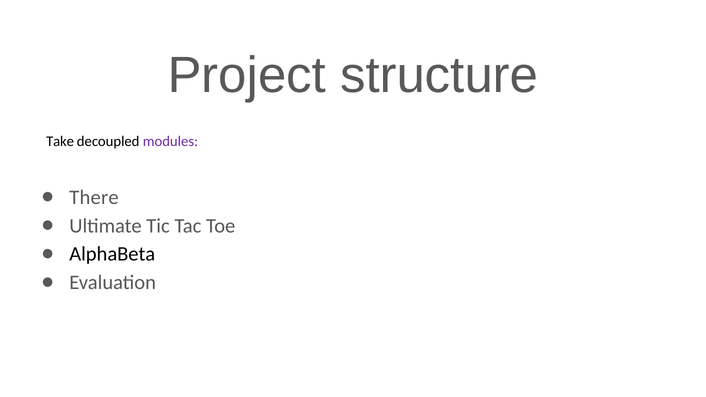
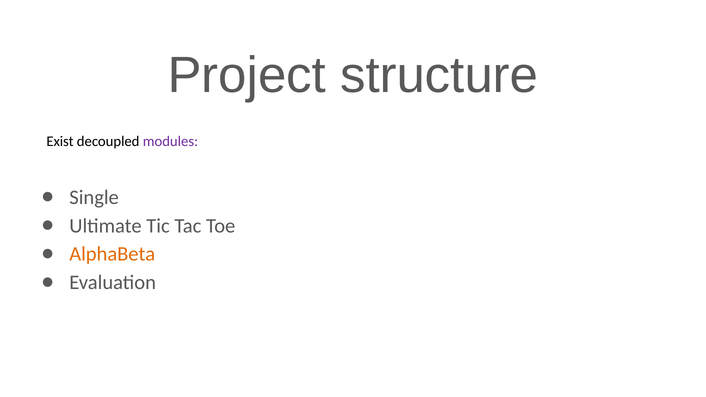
Take: Take -> Exist (60, 141)
There: There -> Single (94, 197)
AlphaBeta colour: black -> orange (112, 254)
